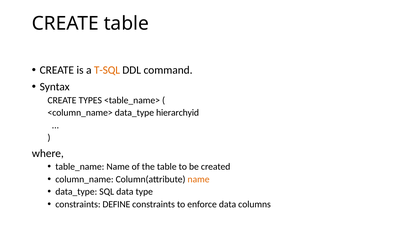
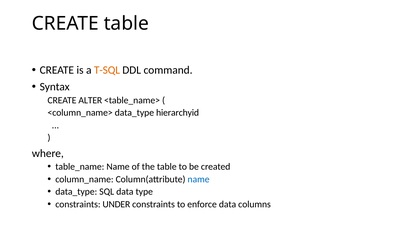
TYPES: TYPES -> ALTER (90, 100)
name colour: orange -> blue (199, 179)
DEFINE: DEFINE -> UNDER (116, 204)
